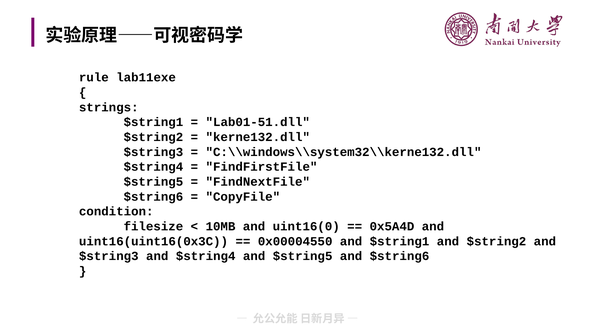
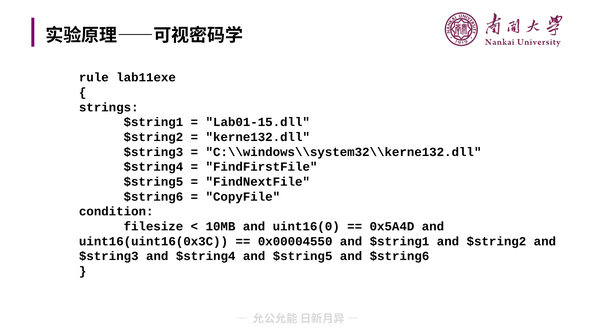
Lab01-51.dll: Lab01-51.dll -> Lab01-15.dll (258, 122)
